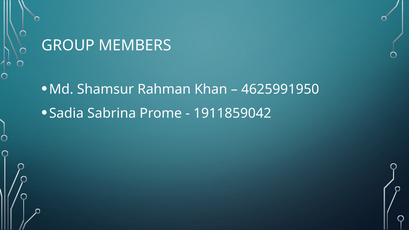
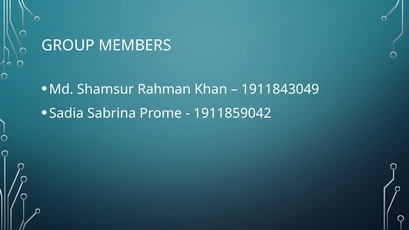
4625991950: 4625991950 -> 1911843049 (280, 89)
